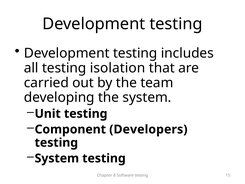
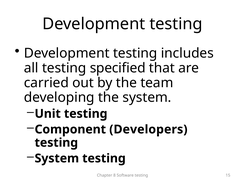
isolation: isolation -> specified (118, 68)
